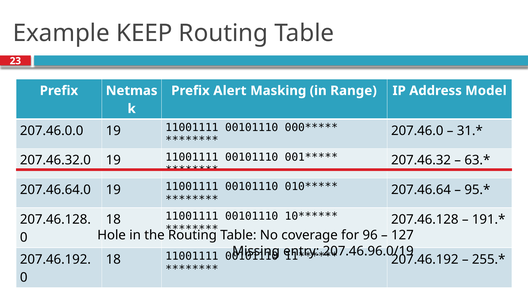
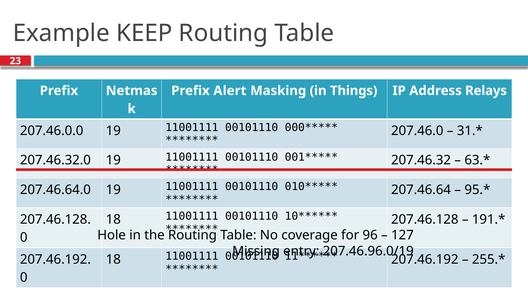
Range: Range -> Things (354, 91)
Model: Model -> Relays (486, 91)
